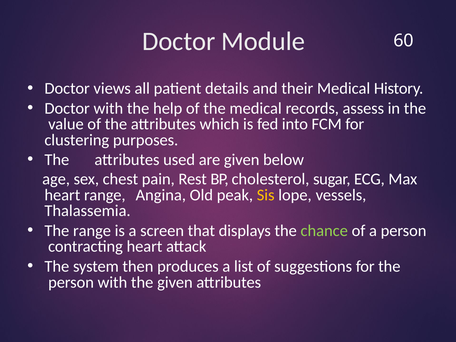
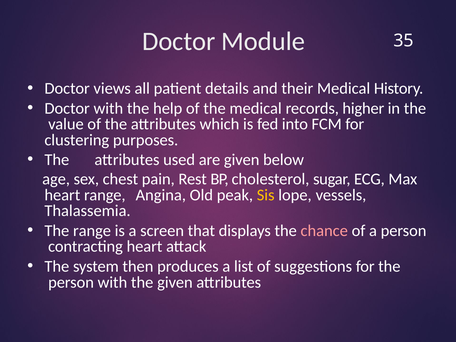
60: 60 -> 35 (404, 41)
assess: assess -> higher (363, 108)
chance colour: light green -> pink (324, 231)
